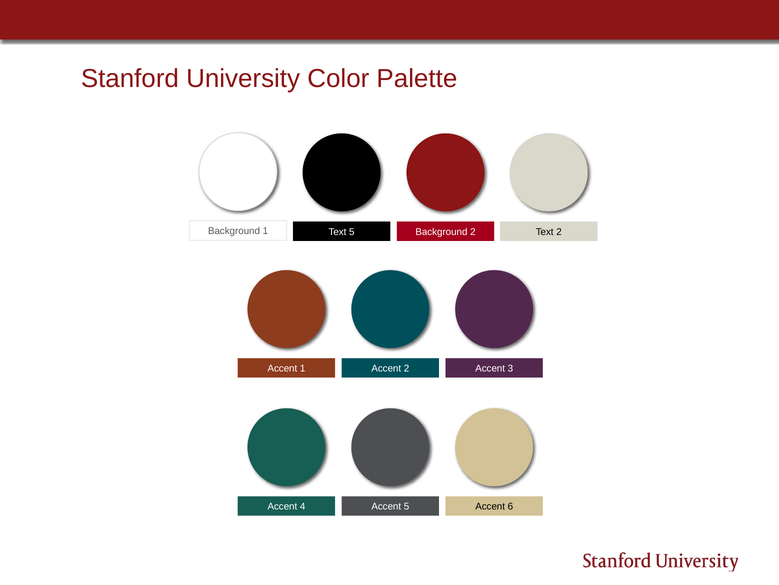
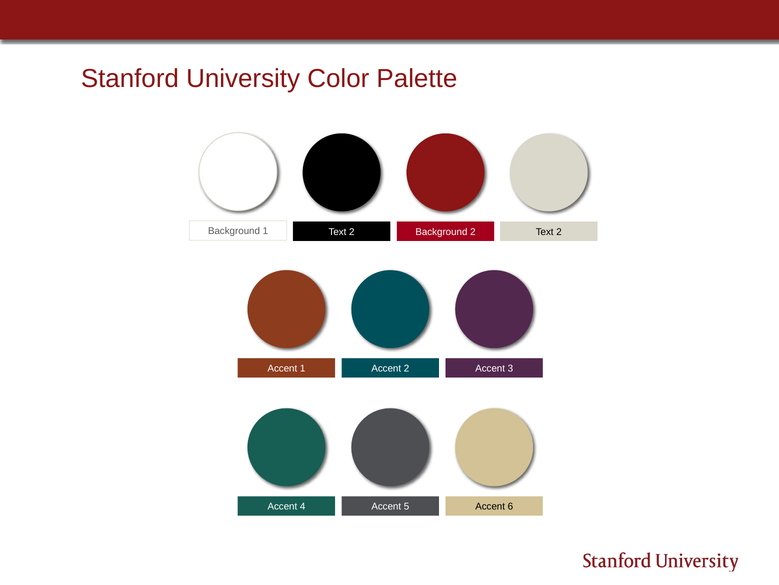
5: 5 -> 2 (352, 232)
